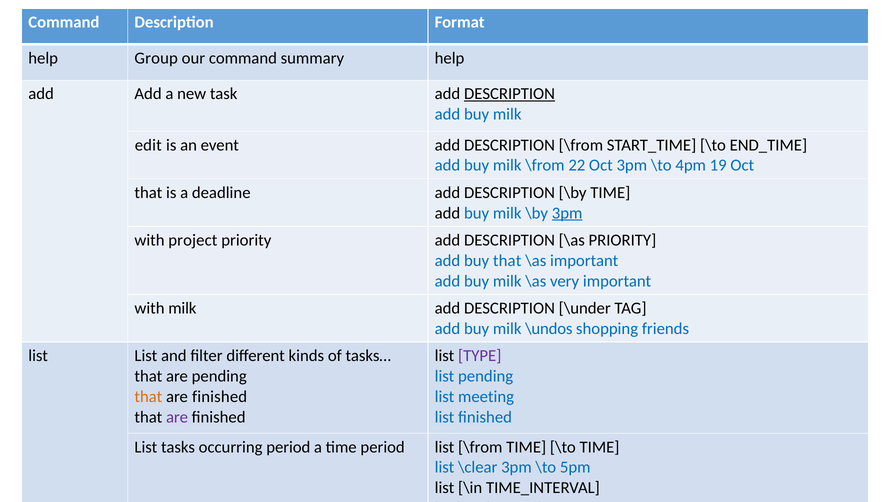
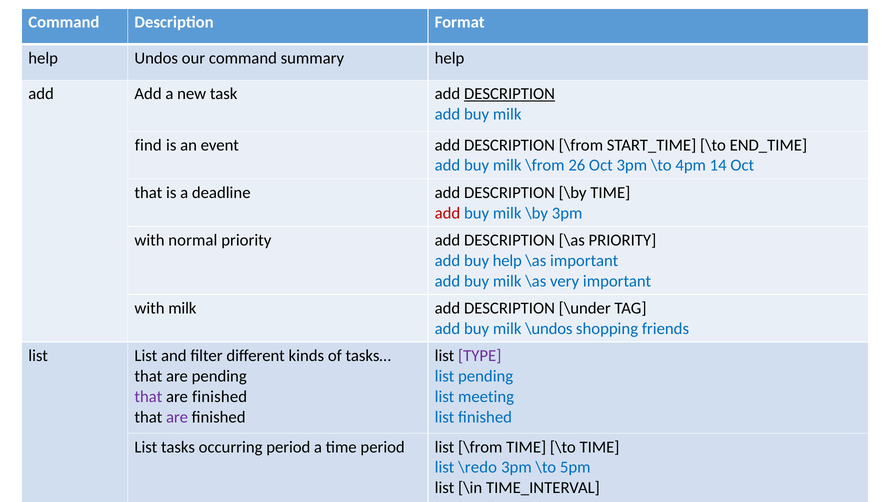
help Group: Group -> Undos (156, 58)
edit: edit -> find (148, 145)
22: 22 -> 26 (577, 165)
19: 19 -> 14 (718, 165)
add colour: black -> red (447, 213)
3pm underline: present -> none (567, 213)
with project: project -> normal (193, 240)
buy that: that -> help (507, 260)
that colour: orange -> purple (148, 396)
\clear: \clear -> \redo (478, 467)
